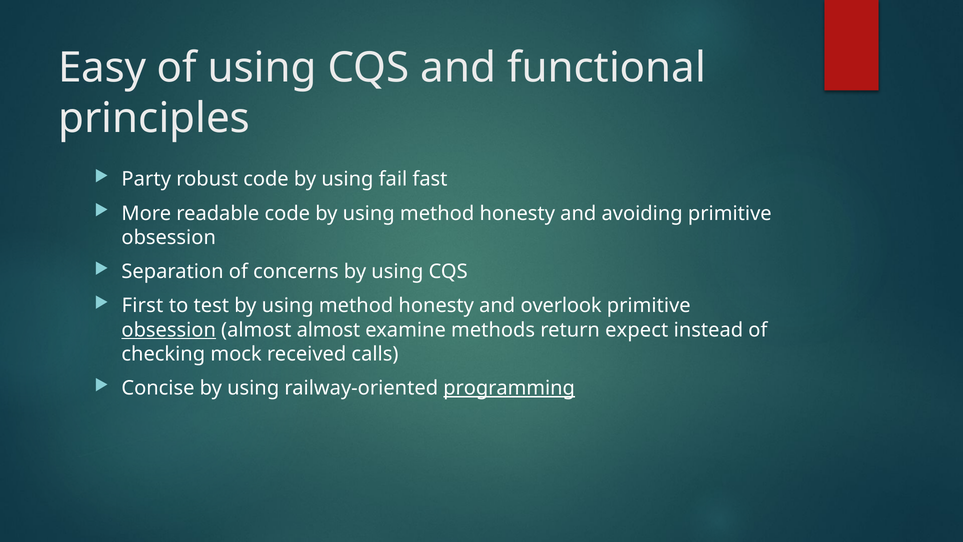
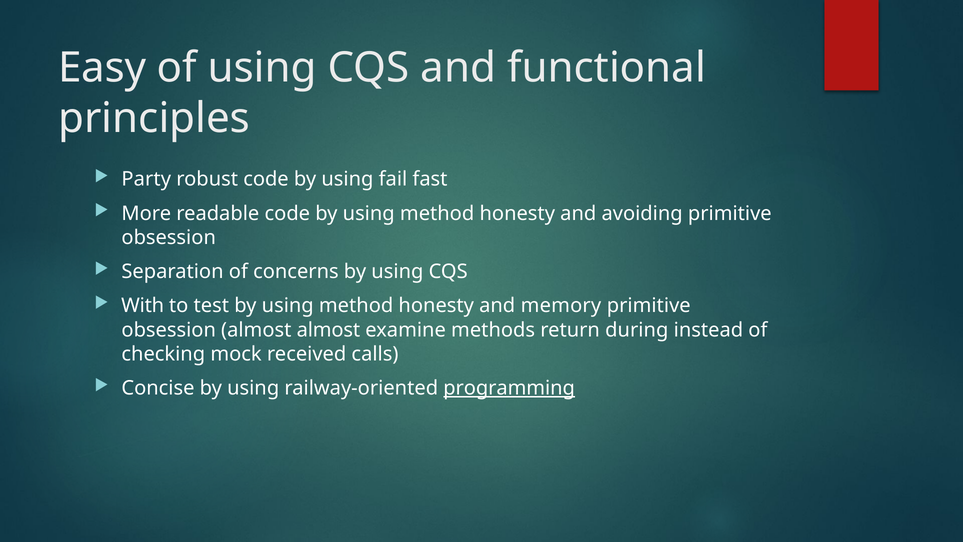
First: First -> With (143, 306)
overlook: overlook -> memory (561, 306)
obsession underline: present -> none (169, 330)
expect: expect -> during (637, 330)
